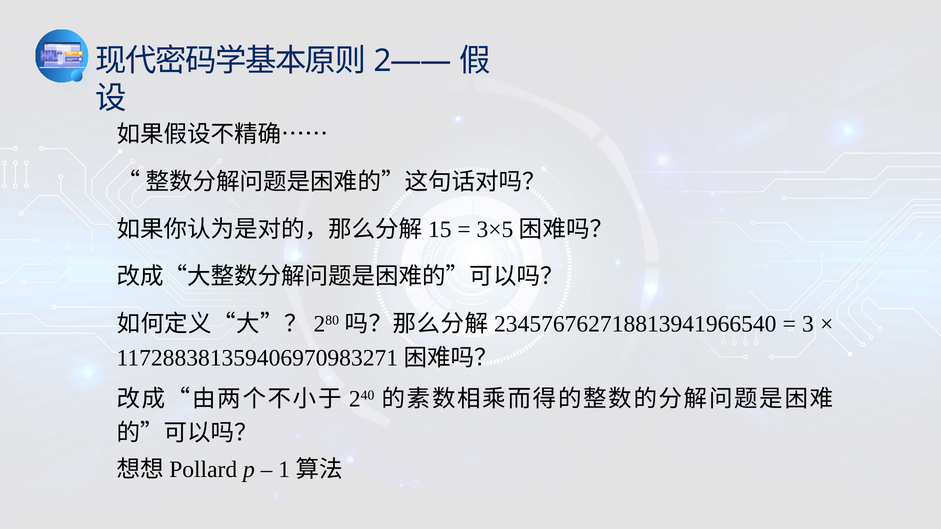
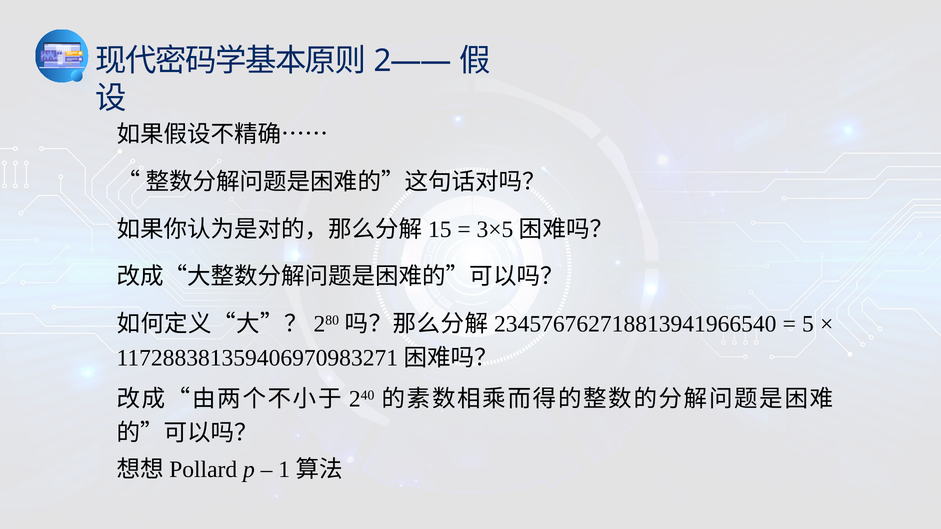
3: 3 -> 5 (808, 324)
